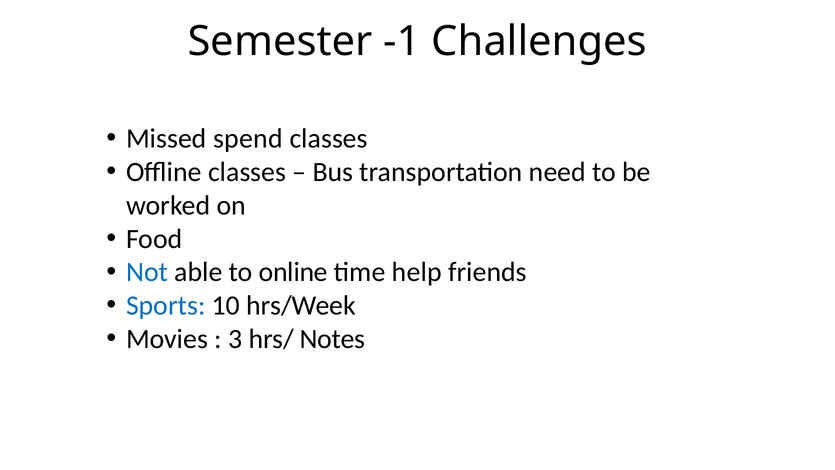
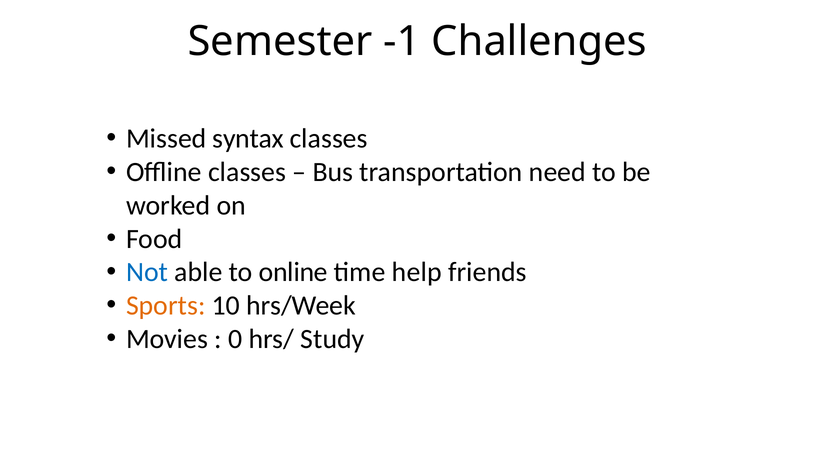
spend: spend -> syntax (248, 138)
Sports colour: blue -> orange (166, 306)
3: 3 -> 0 (235, 339)
Notes: Notes -> Study (332, 339)
